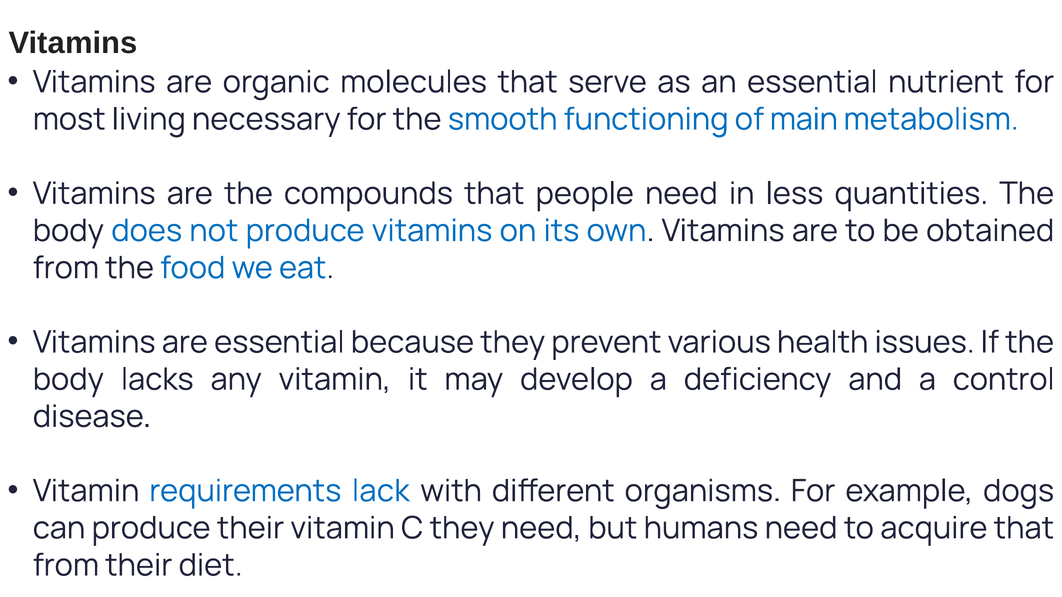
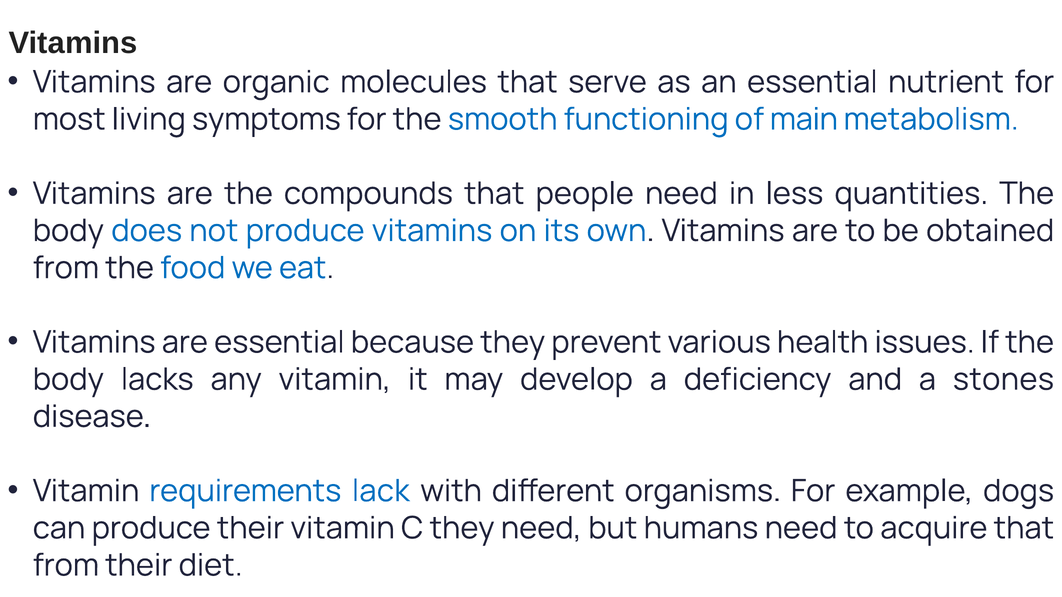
necessary: necessary -> symptoms (266, 119)
control: control -> stones (1003, 380)
